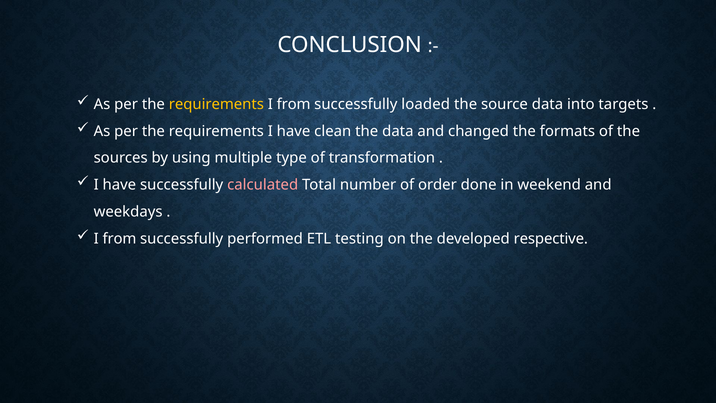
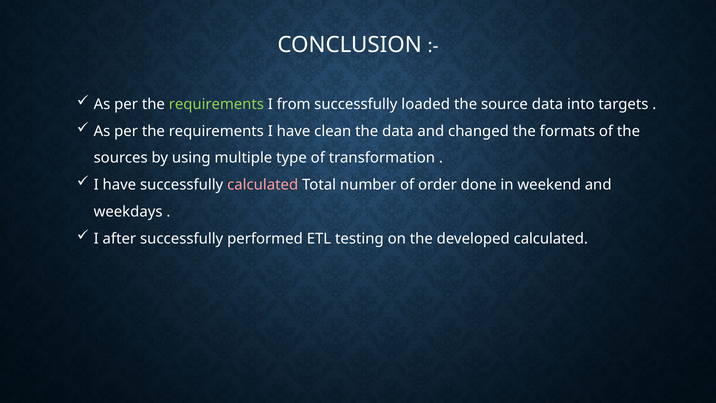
requirements colour: yellow -> light green (216, 104)
from: from -> after (119, 238)
developed respective: respective -> calculated (551, 238)
